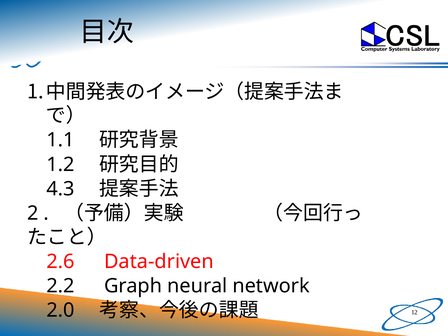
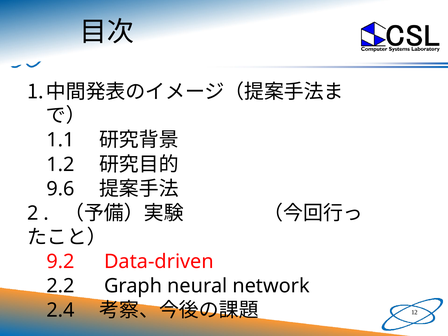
4.3: 4.3 -> 9.6 (60, 189)
2.6: 2.6 -> 9.2 (61, 262)
2.0: 2.0 -> 2.4 (61, 310)
